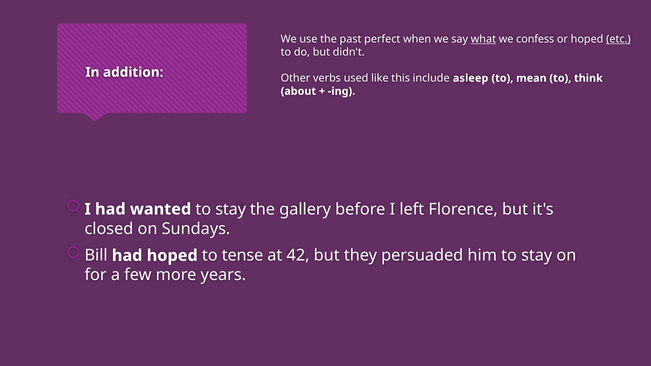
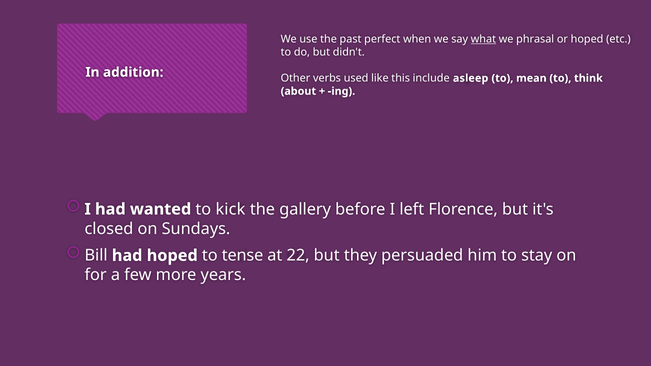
confess: confess -> phrasal (535, 39)
etc underline: present -> none (618, 39)
wanted to stay: stay -> kick (230, 209)
42: 42 -> 22 (298, 256)
